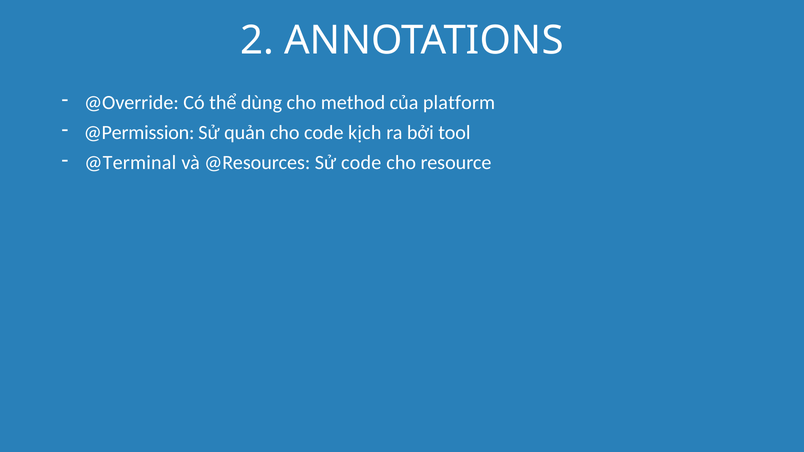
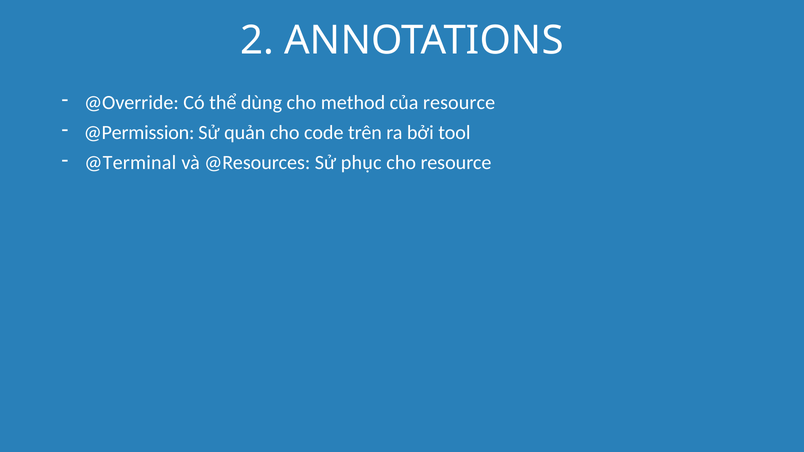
của platform: platform -> resource (459, 103)
kịch: kịch -> trên (365, 133)
Sử code: code -> phục (361, 163)
